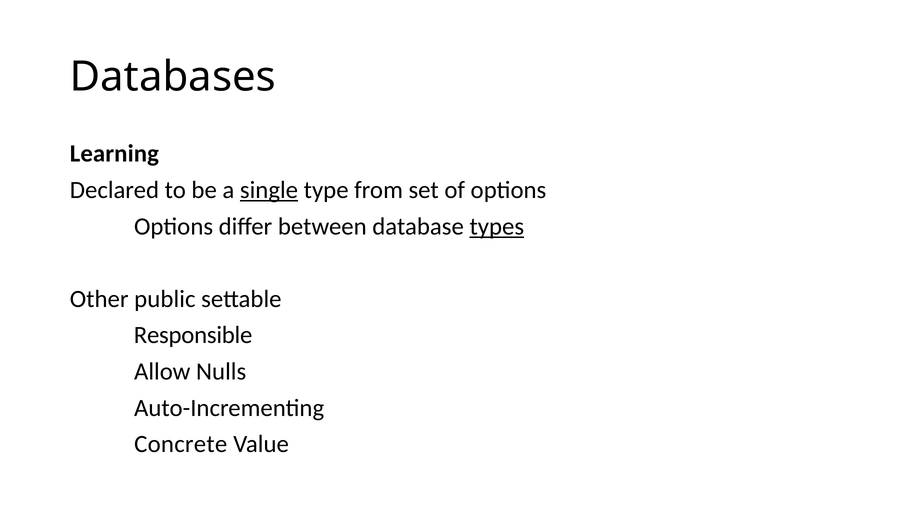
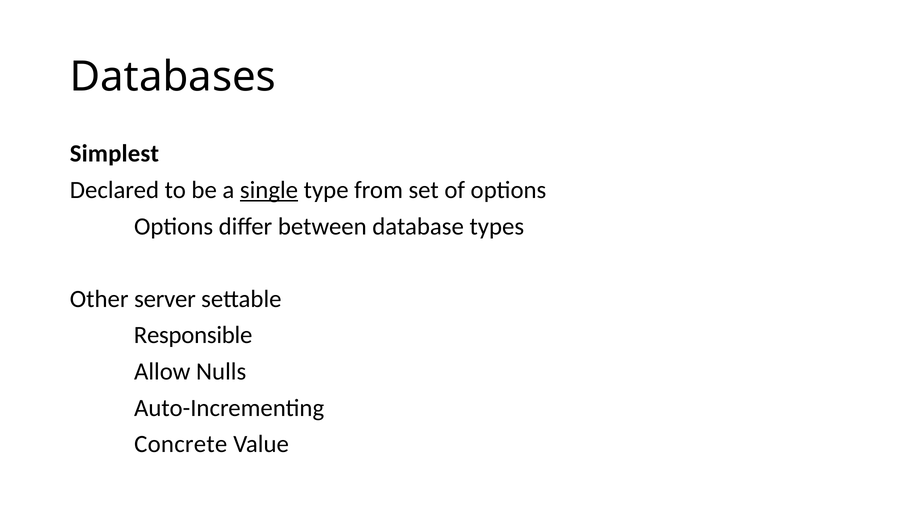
Learning: Learning -> Simplest (114, 154)
types underline: present -> none (497, 226)
public: public -> server (165, 299)
